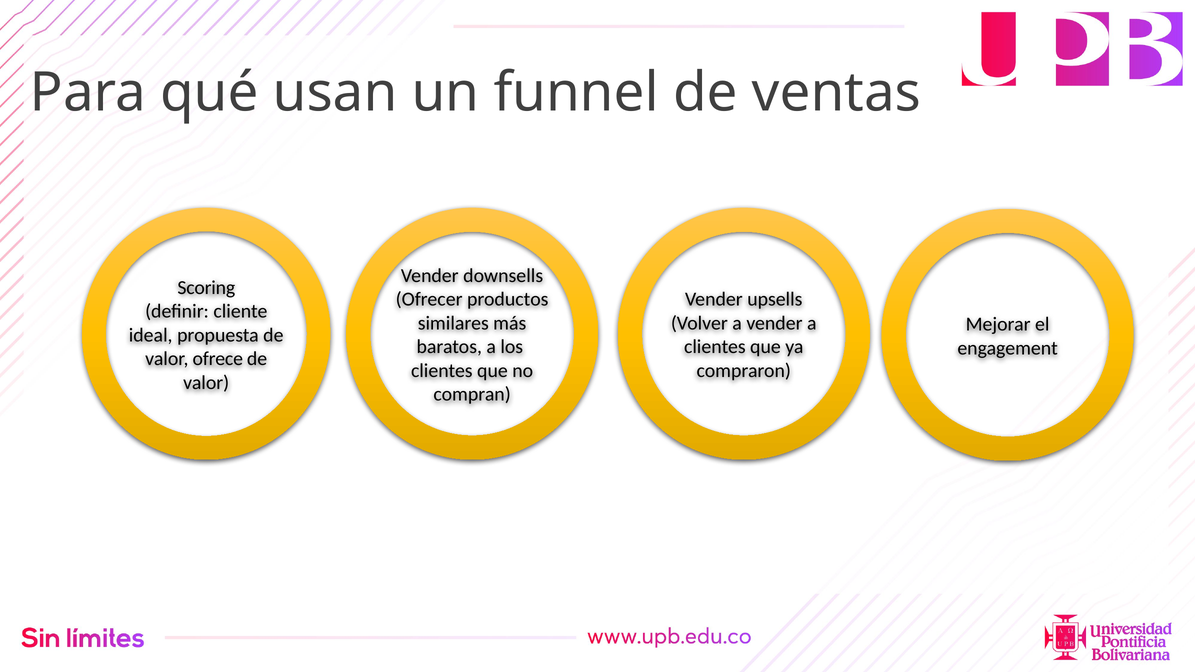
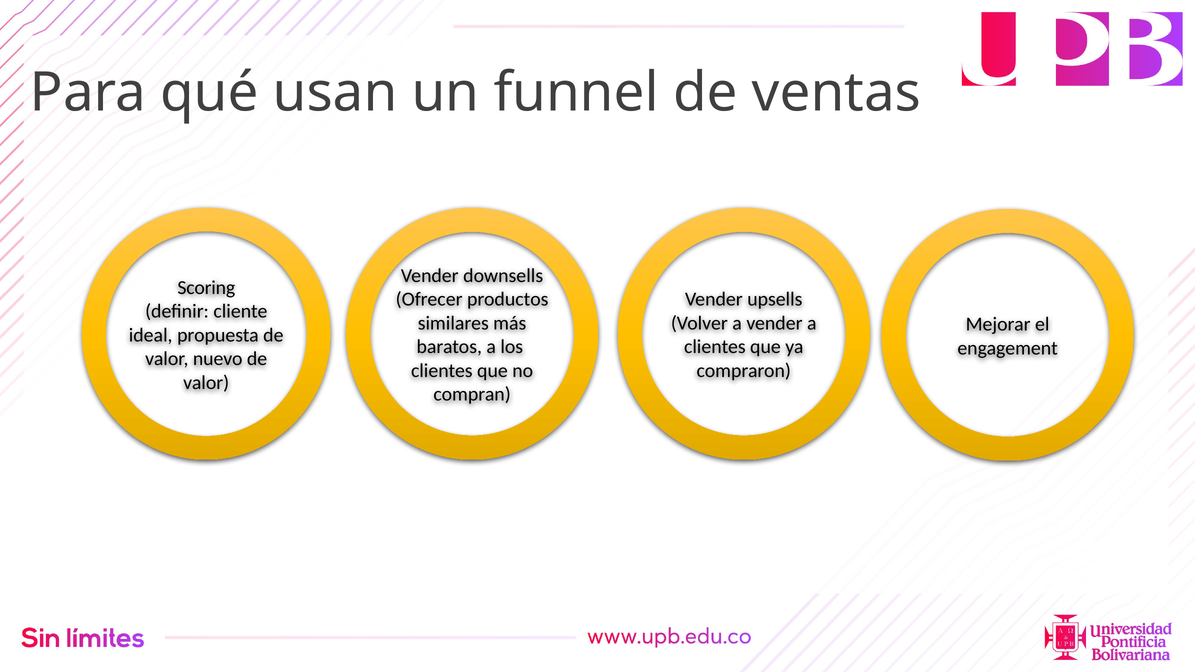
ofrece: ofrece -> nuevo (218, 359)
